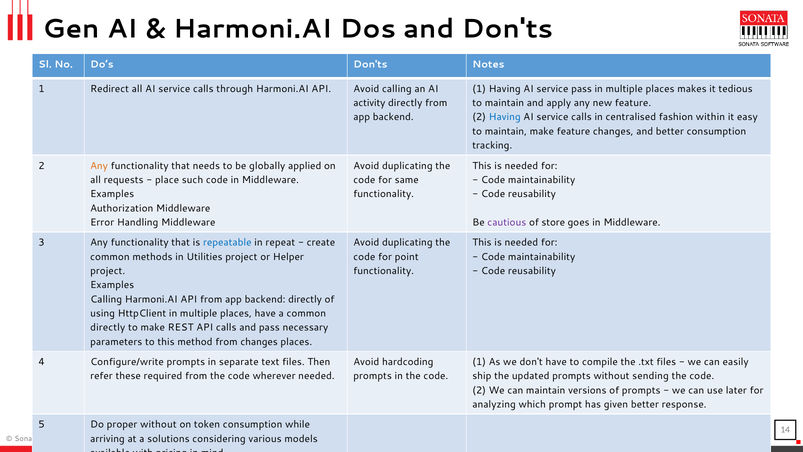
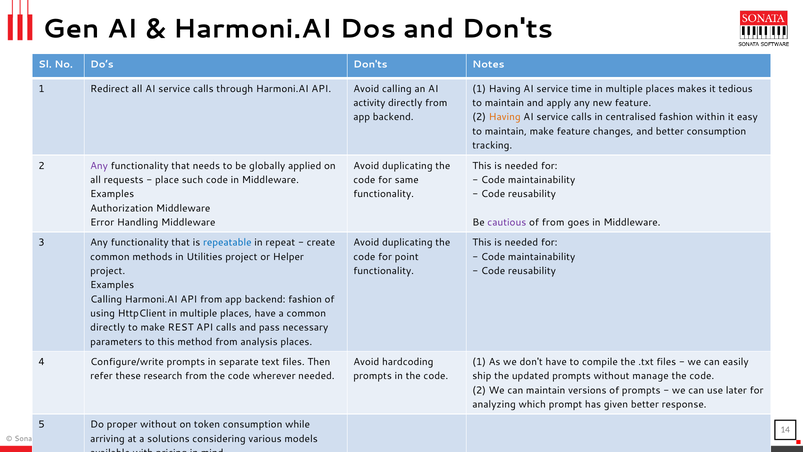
service pass: pass -> time (581, 89)
Having colour: blue -> orange (505, 117)
Any colour: orange -> purple (99, 166)
of store: store -> from (553, 222)
backend directly: directly -> fashion (305, 299)
from changes: changes -> analysis (259, 341)
required: required -> research (163, 376)
sending: sending -> manage (650, 376)
